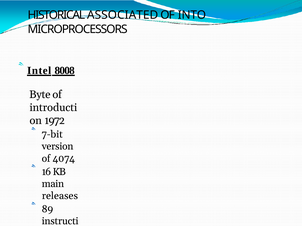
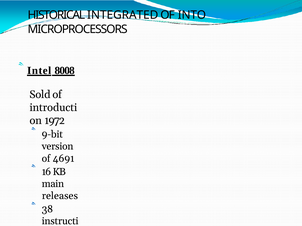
ASSOCIATED: ASSOCIATED -> INTEGRATED (123, 15)
Byte: Byte -> Sold (40, 95)
7-bit: 7-bit -> 9-bit (52, 135)
4074: 4074 -> 4691 (64, 159)
89: 89 -> 38 (47, 210)
